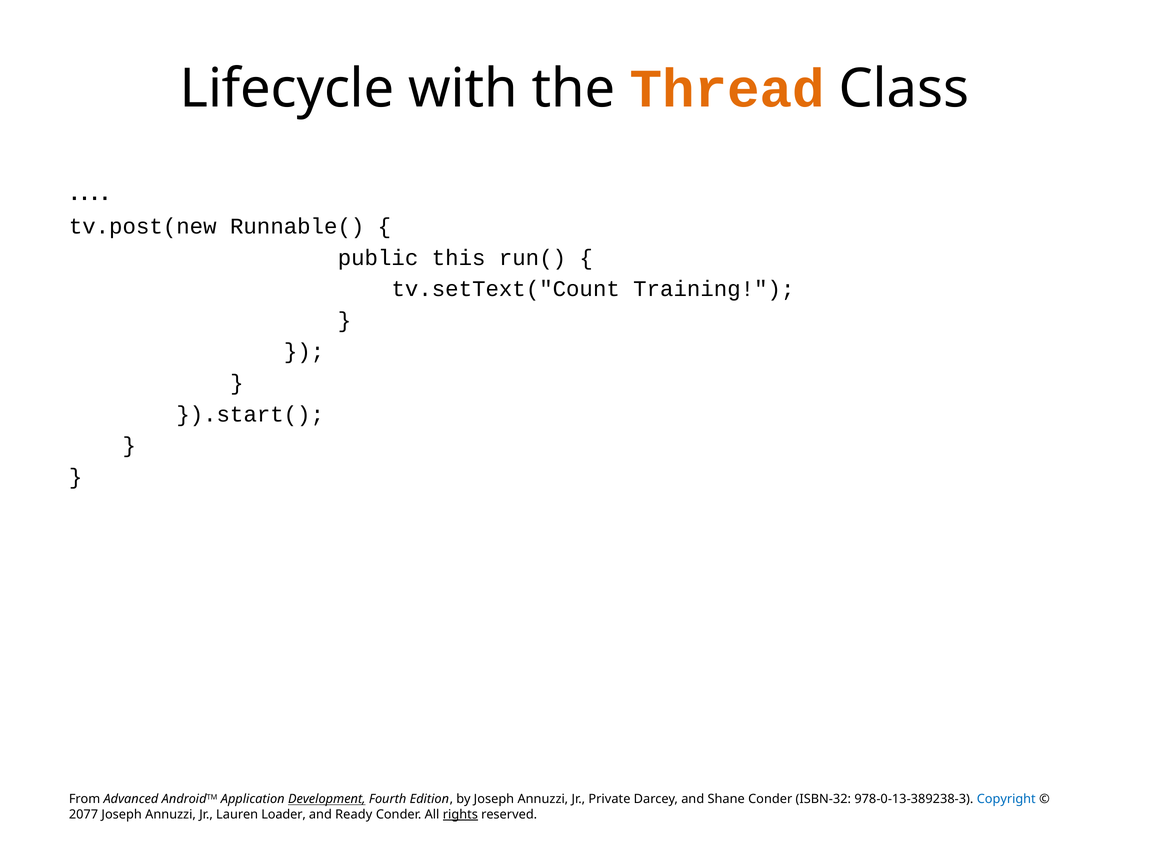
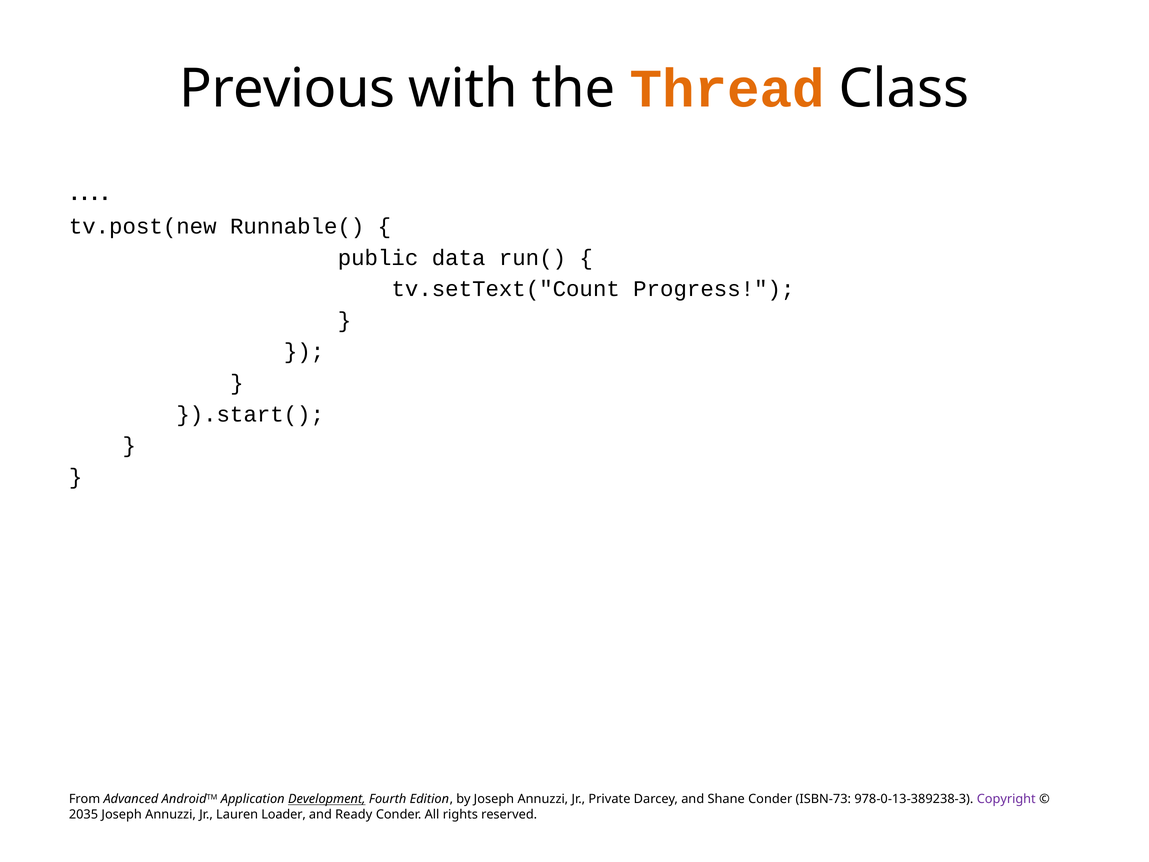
Lifecycle: Lifecycle -> Previous (287, 89)
this: this -> data (459, 258)
Training: Training -> Progress (714, 289)
ISBN-32: ISBN-32 -> ISBN-73 (823, 799)
Copyright colour: blue -> purple (1006, 799)
2077: 2077 -> 2035 (84, 814)
rights underline: present -> none (460, 814)
